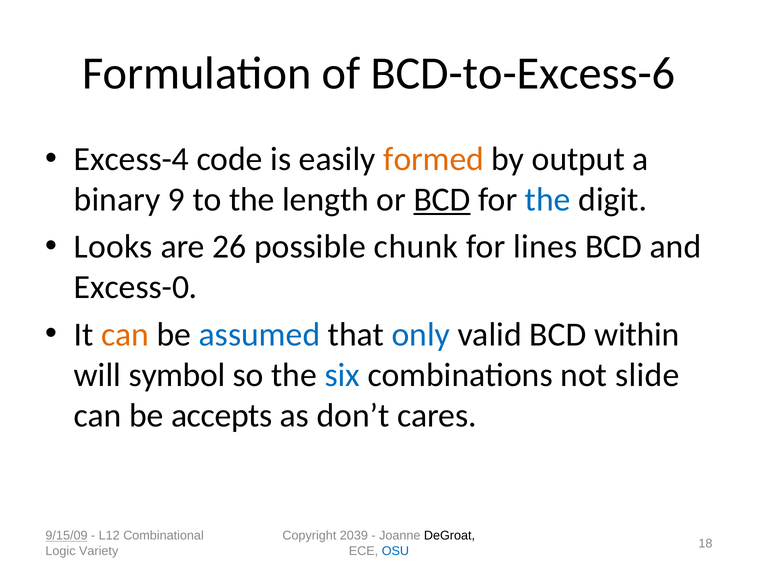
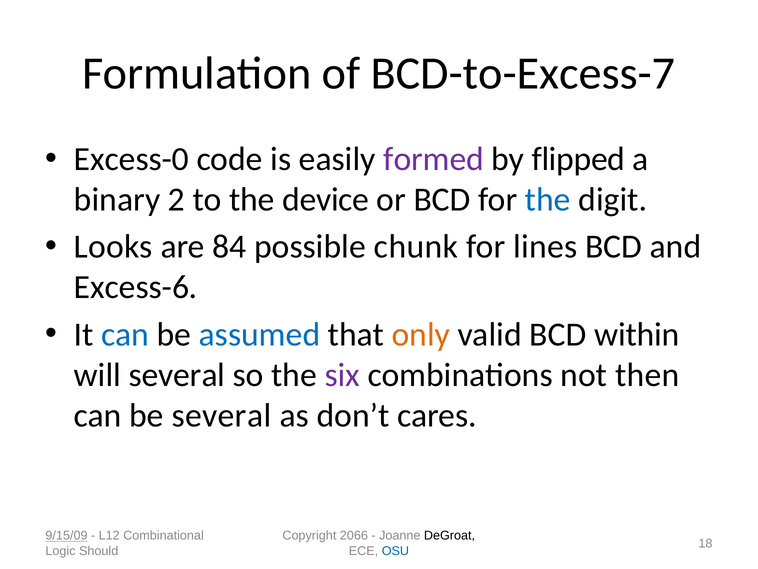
BCD-to-Excess-6: BCD-to-Excess-6 -> BCD-to-Excess-7 (523, 73)
Excess-4: Excess-4 -> Excess-0 (131, 159)
formed colour: orange -> purple (434, 159)
output: output -> flipped (578, 159)
9: 9 -> 2 (177, 199)
length: length -> device (326, 199)
BCD underline: present -> none (442, 199)
26: 26 -> 84 (229, 247)
Excess-0: Excess-0 -> Excess-6 (136, 287)
can colour: orange -> blue (125, 334)
only colour: blue -> orange (421, 334)
will symbol: symbol -> several (177, 375)
six colour: blue -> purple (342, 375)
slide: slide -> then (647, 375)
be accepts: accepts -> several (222, 415)
2039: 2039 -> 2066 (354, 535)
Variety: Variety -> Should (99, 550)
